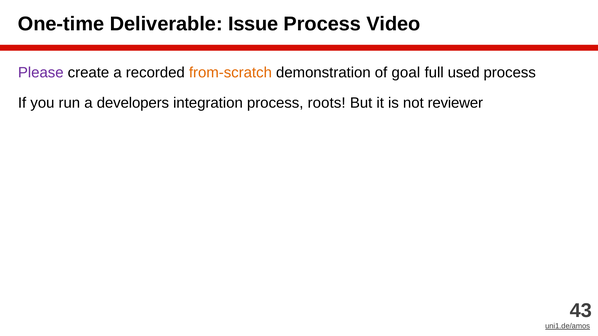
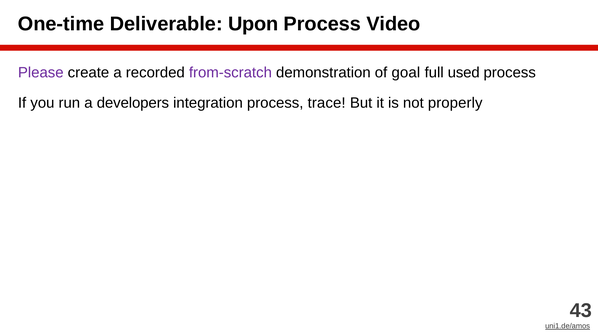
Issue: Issue -> Upon (253, 24)
from-scratch colour: orange -> purple (230, 73)
roots: roots -> trace (327, 103)
reviewer: reviewer -> properly (455, 103)
